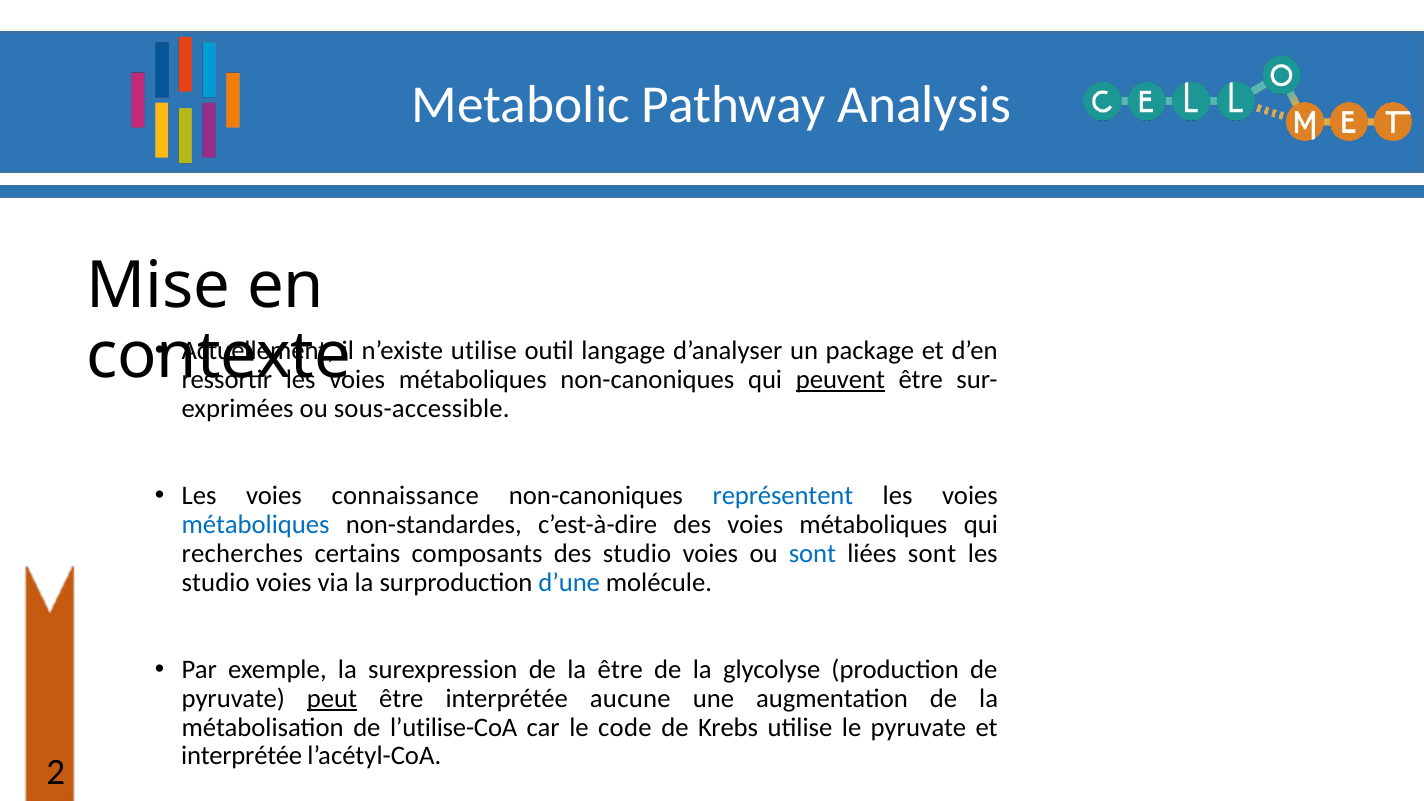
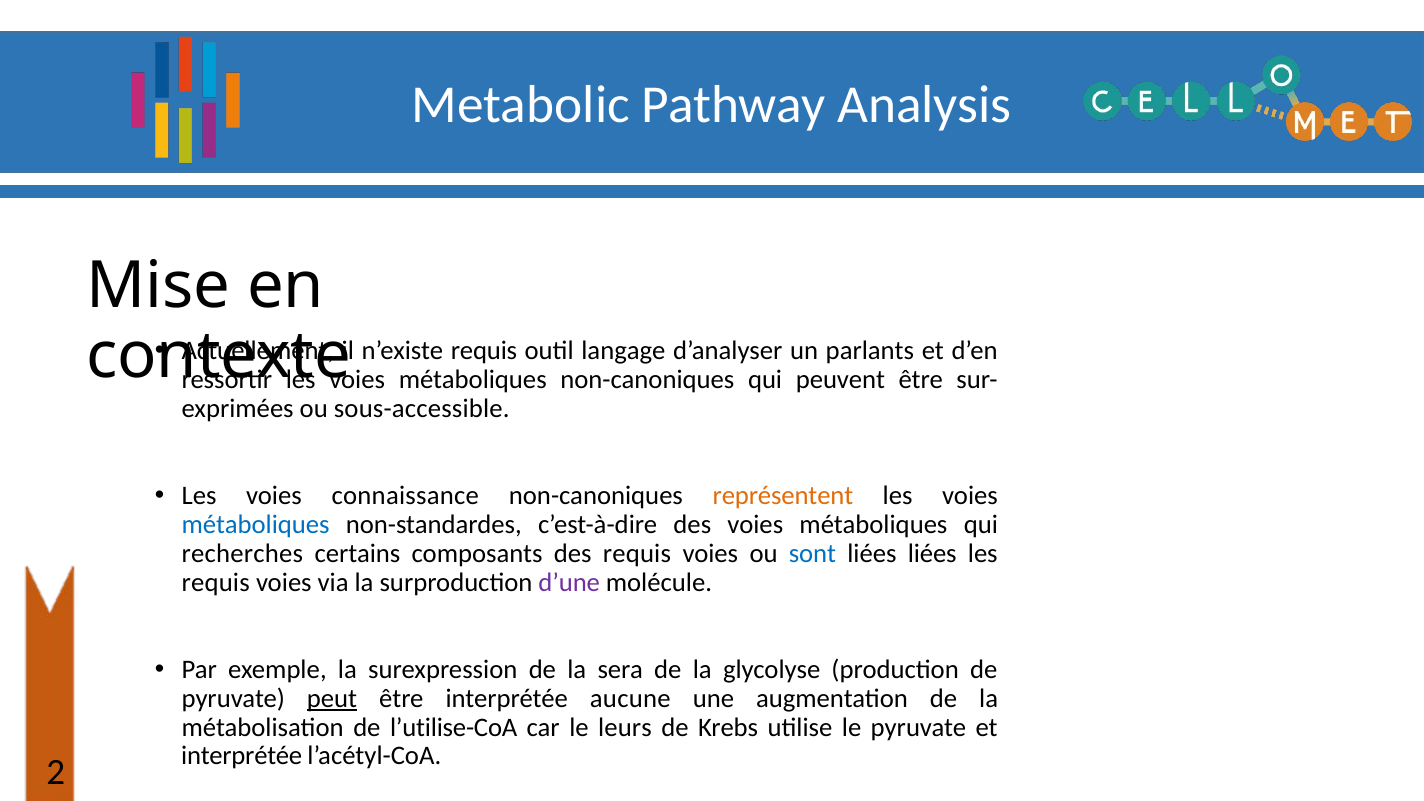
n’existe utilise: utilise -> requis (484, 351)
package: package -> parlants (870, 351)
peuvent underline: present -> none (840, 380)
représentent colour: blue -> orange (783, 496)
des studio: studio -> requis (637, 553)
liées sont: sont -> liées (932, 553)
studio: studio -> requis (216, 582)
d’une colour: blue -> purple (569, 582)
la être: être -> sera (620, 670)
code: code -> leurs (625, 727)
